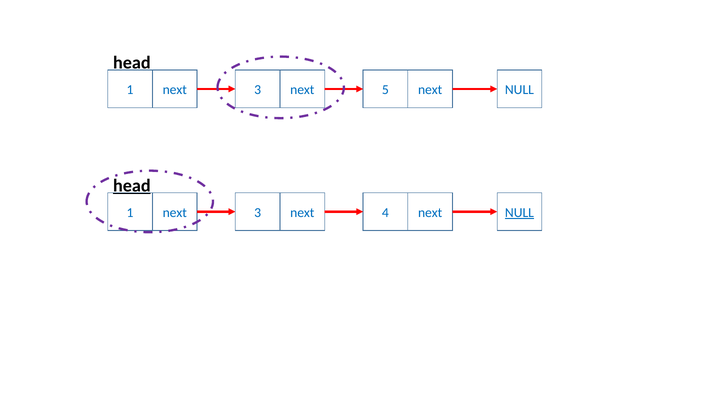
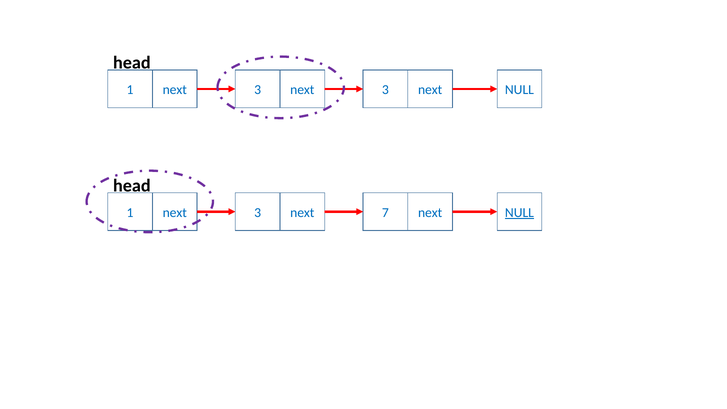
next 5: 5 -> 3 (385, 90)
head underline: present -> none (132, 186)
4: 4 -> 7 (385, 213)
